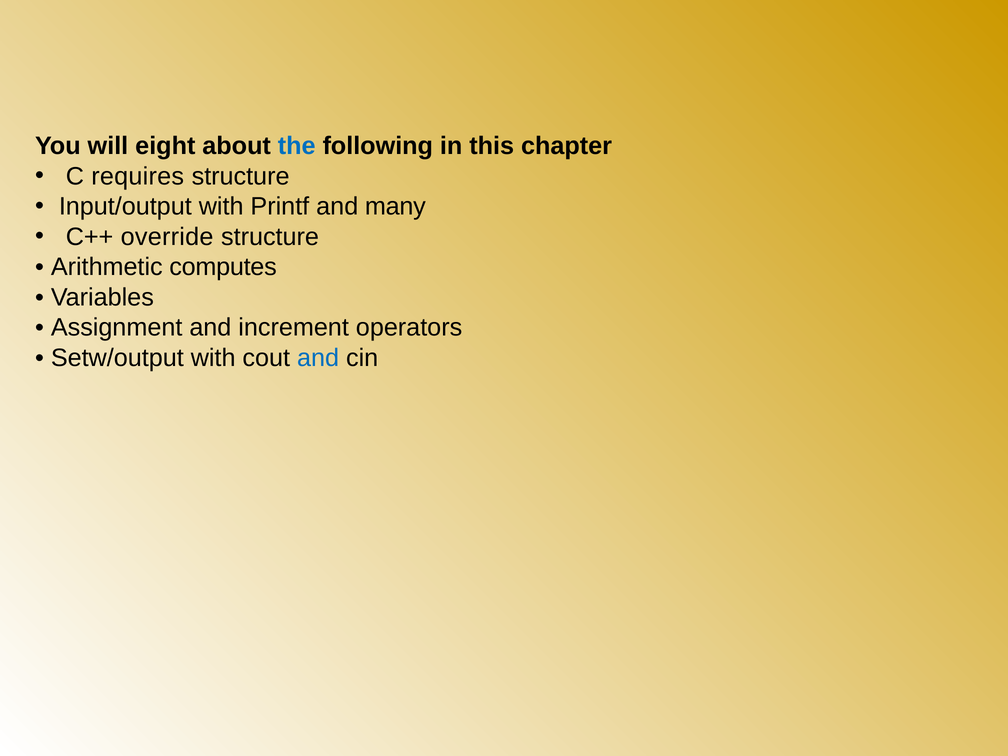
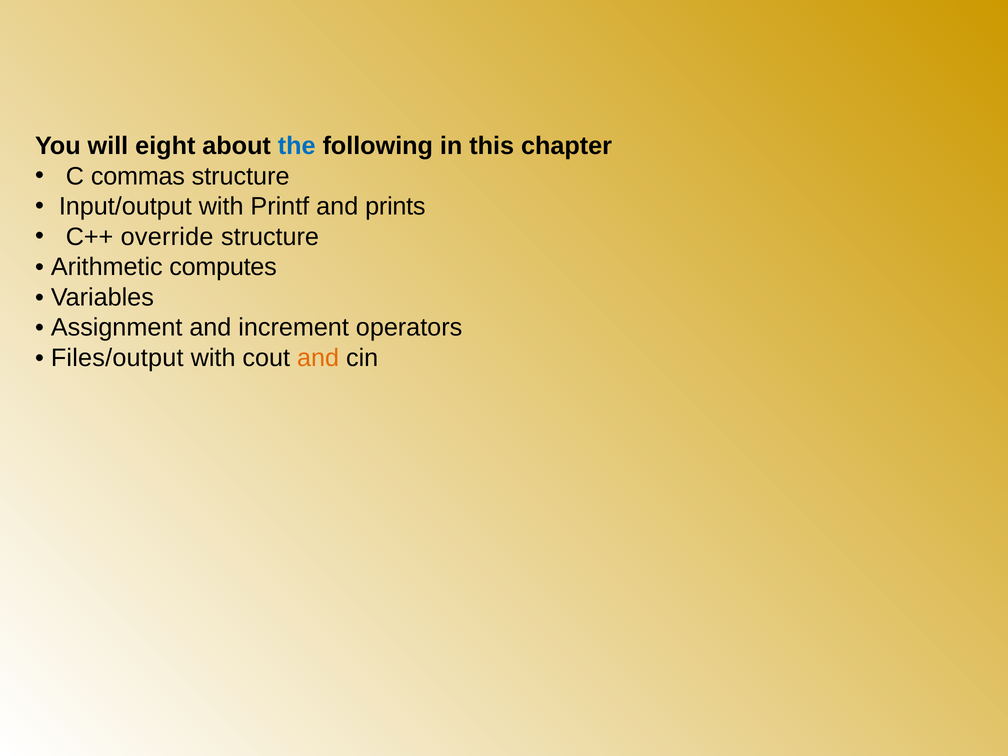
requires: requires -> commas (138, 176)
many: many -> prints (395, 207)
Setw/output: Setw/output -> Files/output (117, 358)
and colour: blue -> orange (318, 358)
